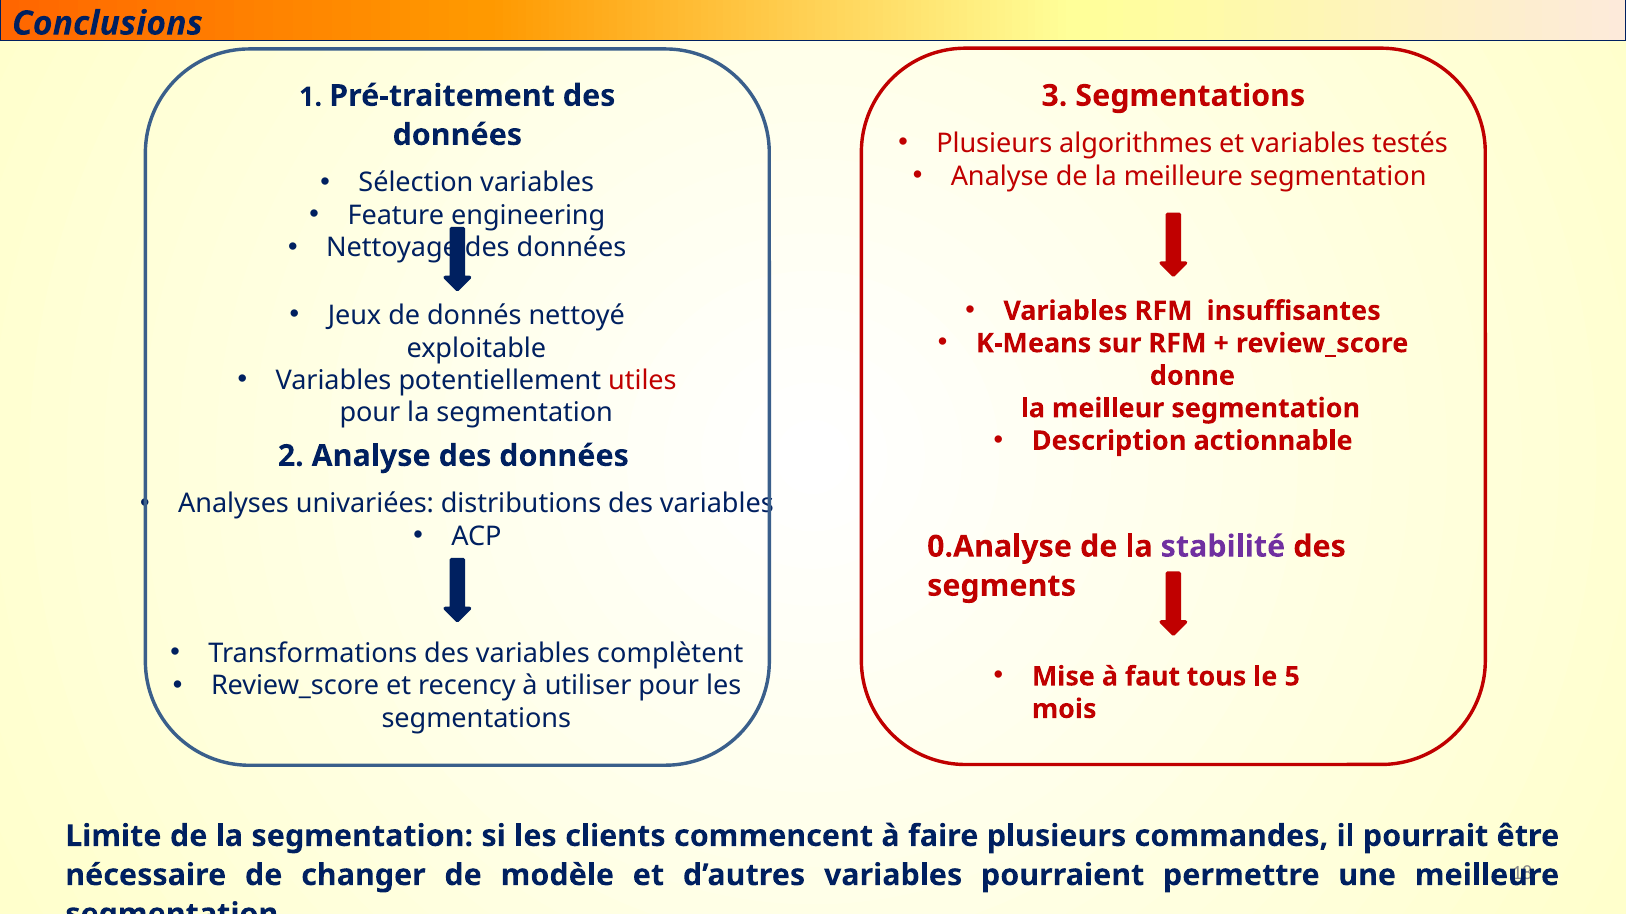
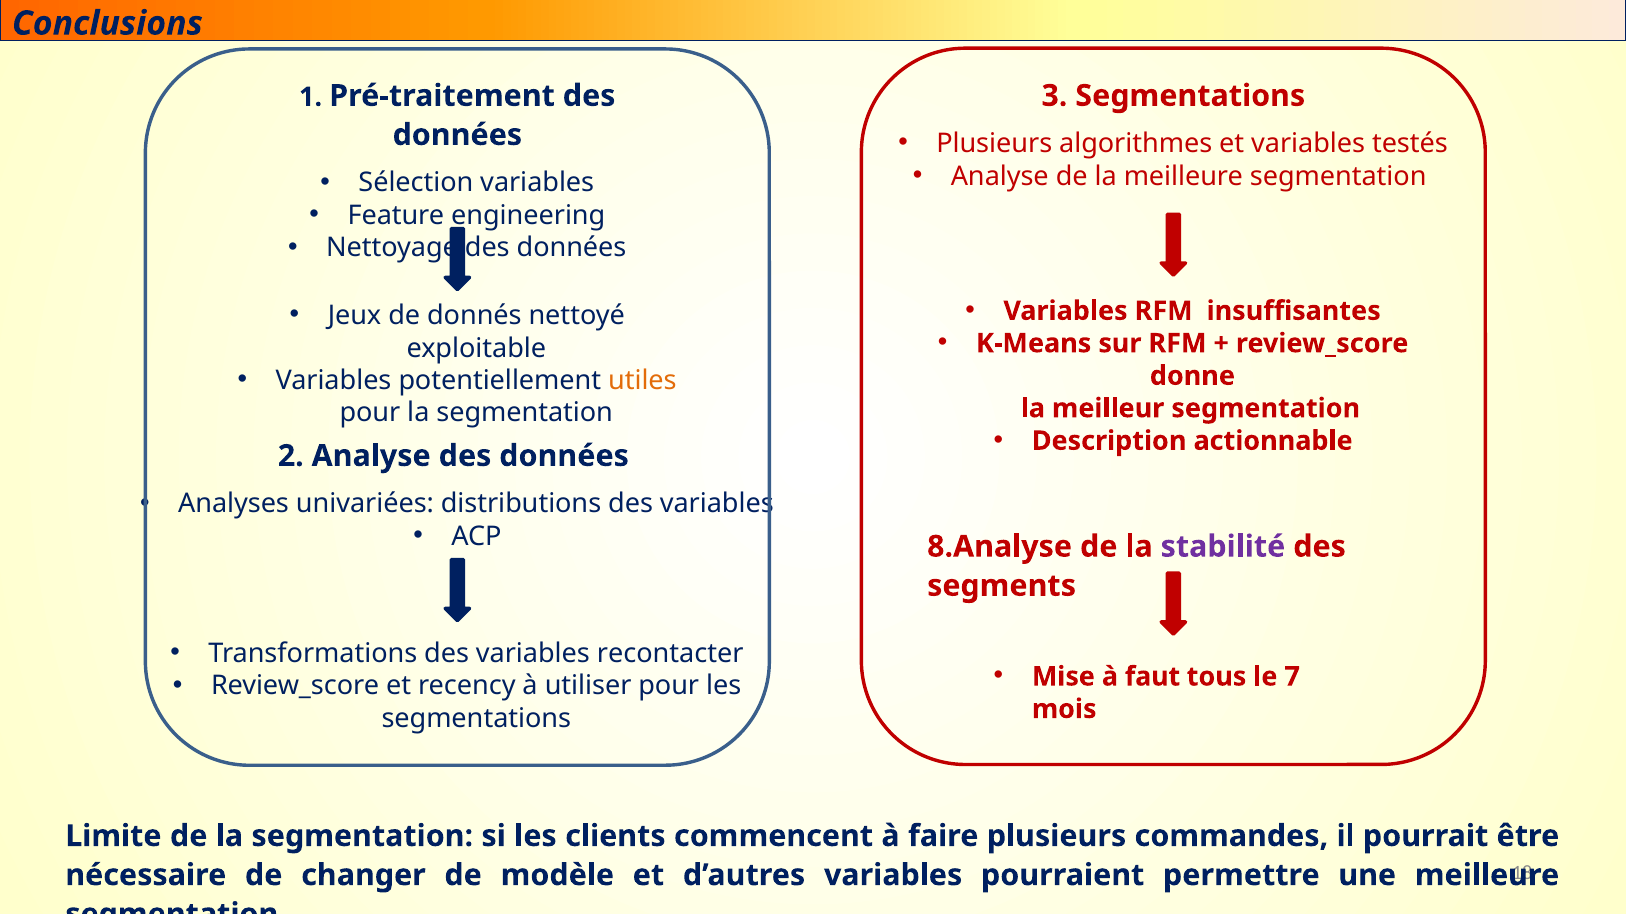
utiles colour: red -> orange (642, 381)
0.Analyse: 0.Analyse -> 8.Analyse (1000, 547)
complètent: complètent -> recontacter (670, 654)
5: 5 -> 7 (1292, 677)
